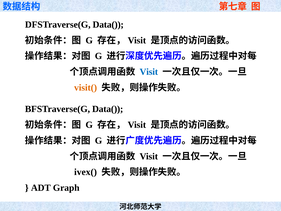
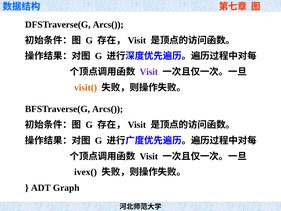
DFSTraverse(G Data(: Data( -> Arcs( (108, 25)
Visit colour: blue -> purple (149, 72)
BFSTraverse(G Data(: Data( -> Arcs( (108, 109)
